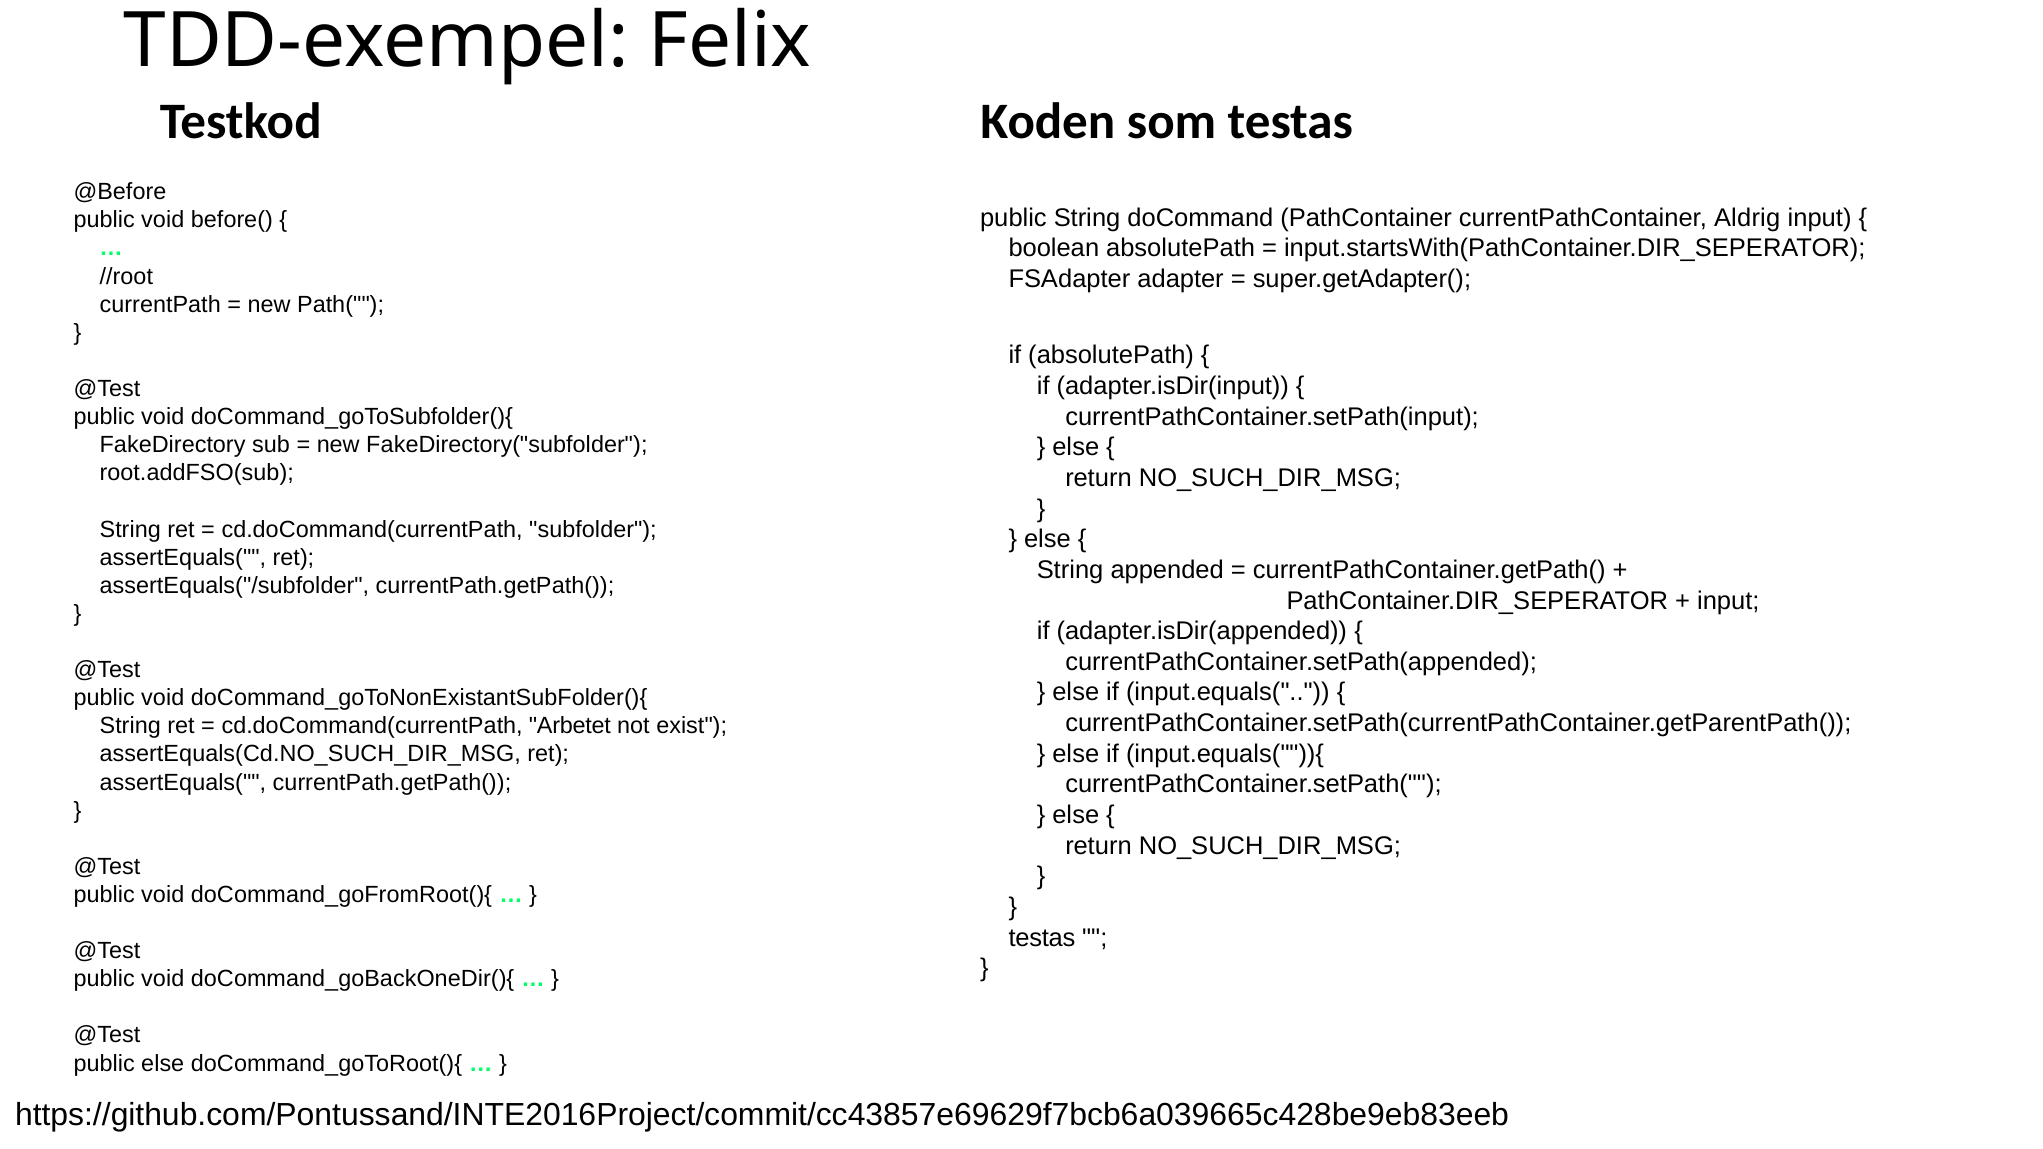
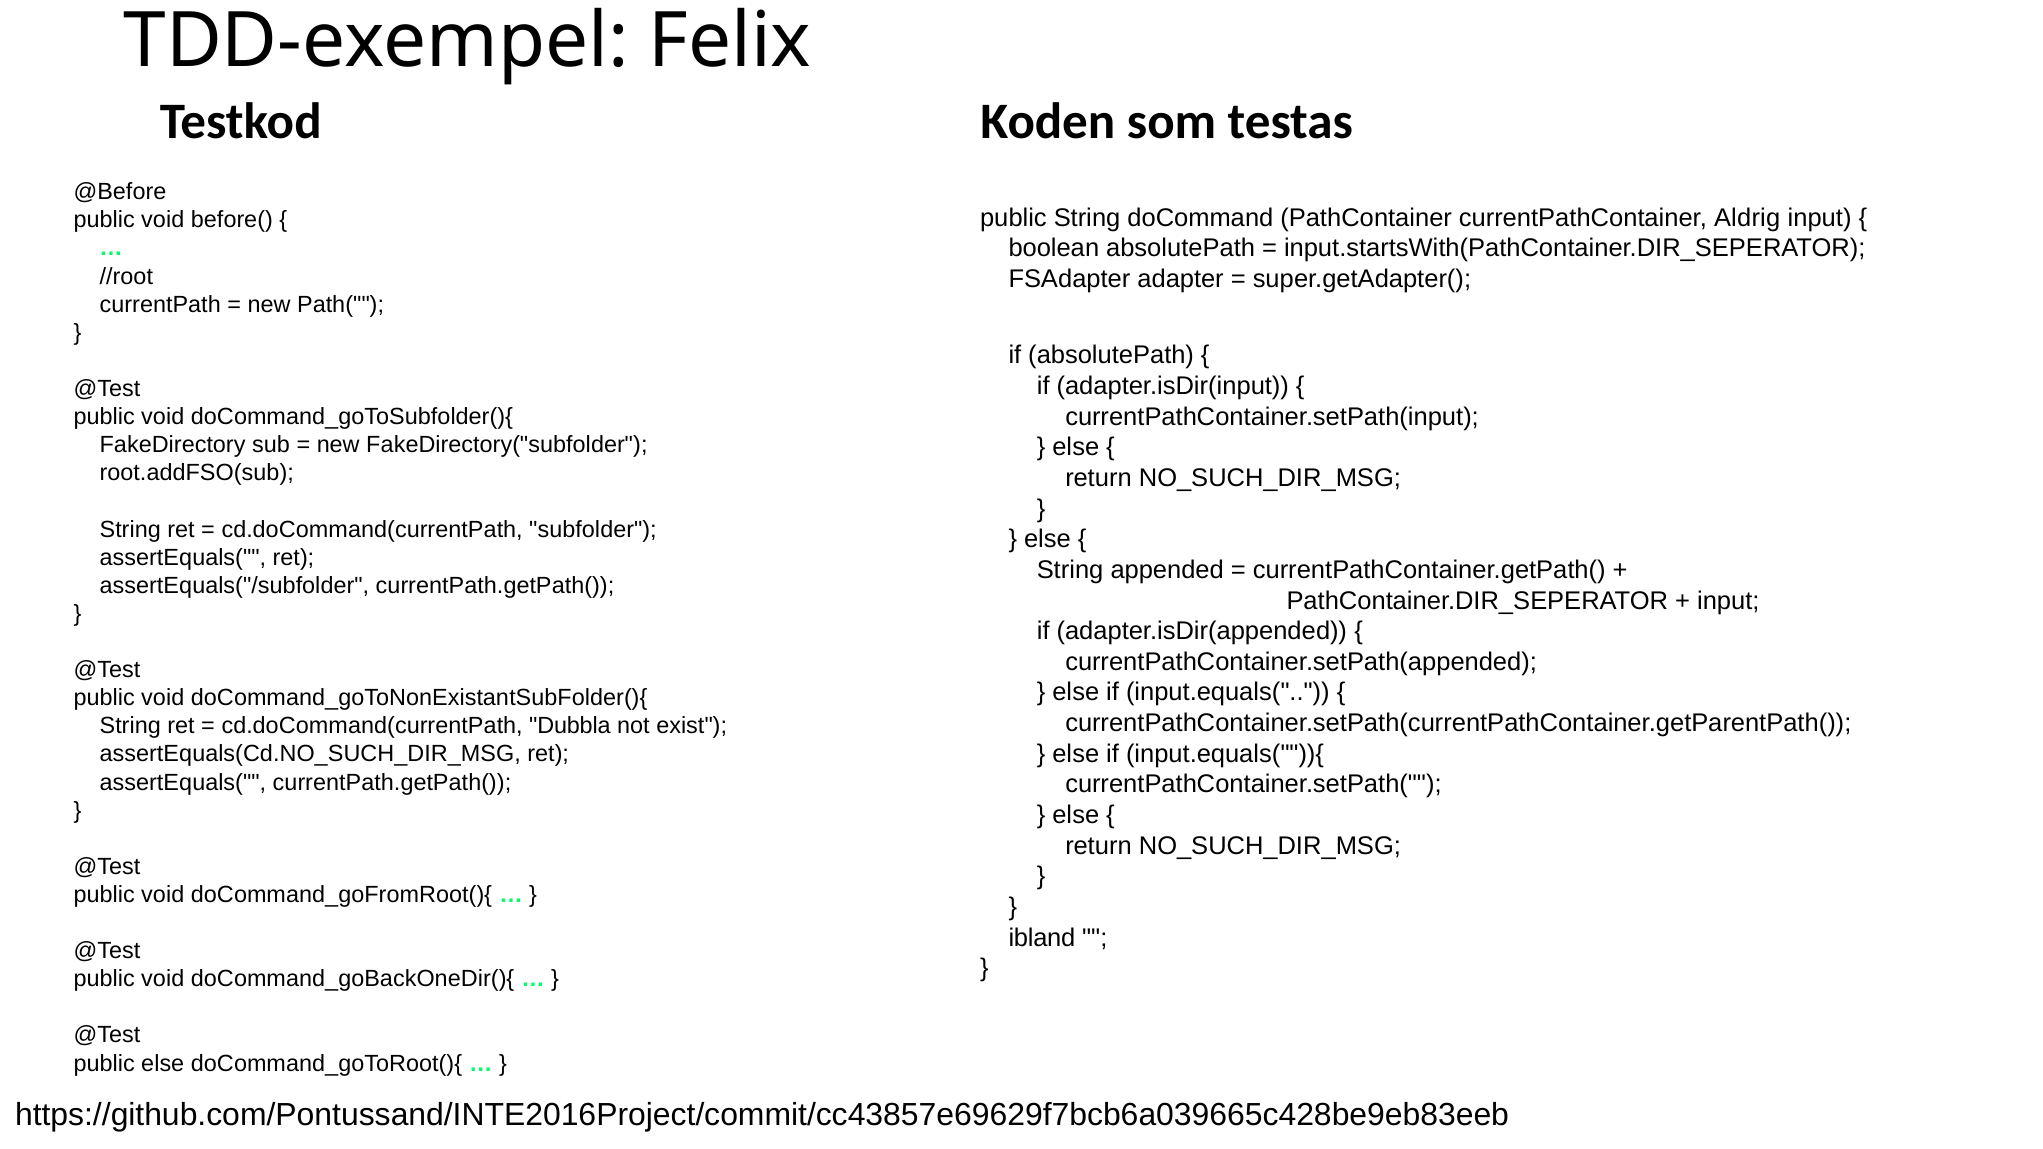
Arbetet: Arbetet -> Dubbla (570, 726)
testas: testas -> ibland (1042, 938)
